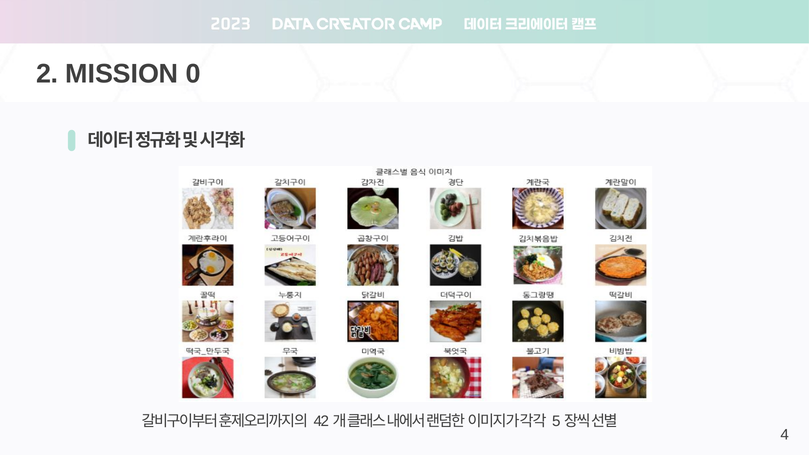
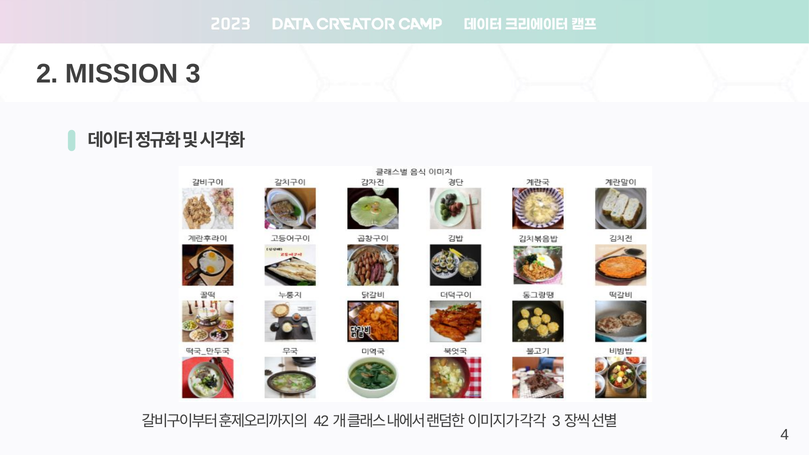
MISSION 0: 0 -> 3 (193, 74)
5: 5 -> 3 (556, 421)
